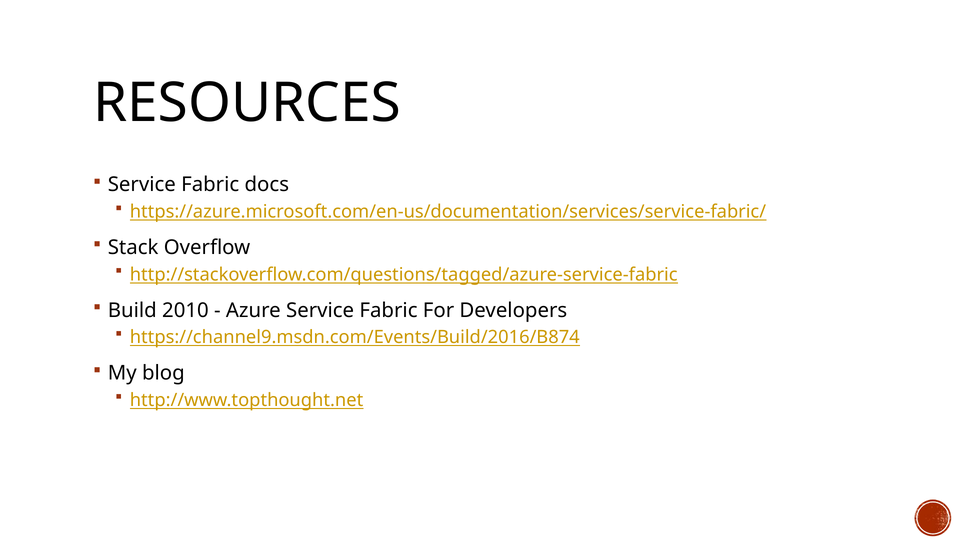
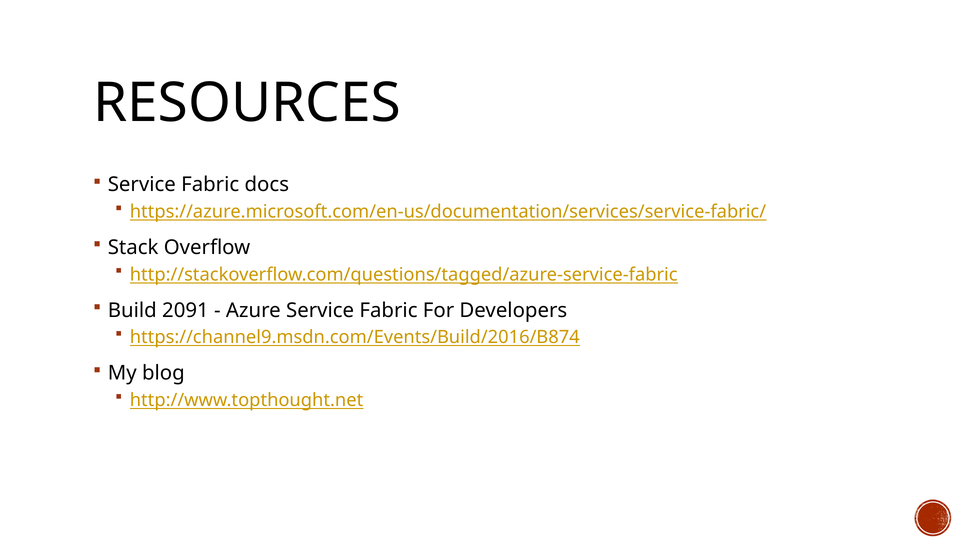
2010: 2010 -> 2091 (185, 310)
